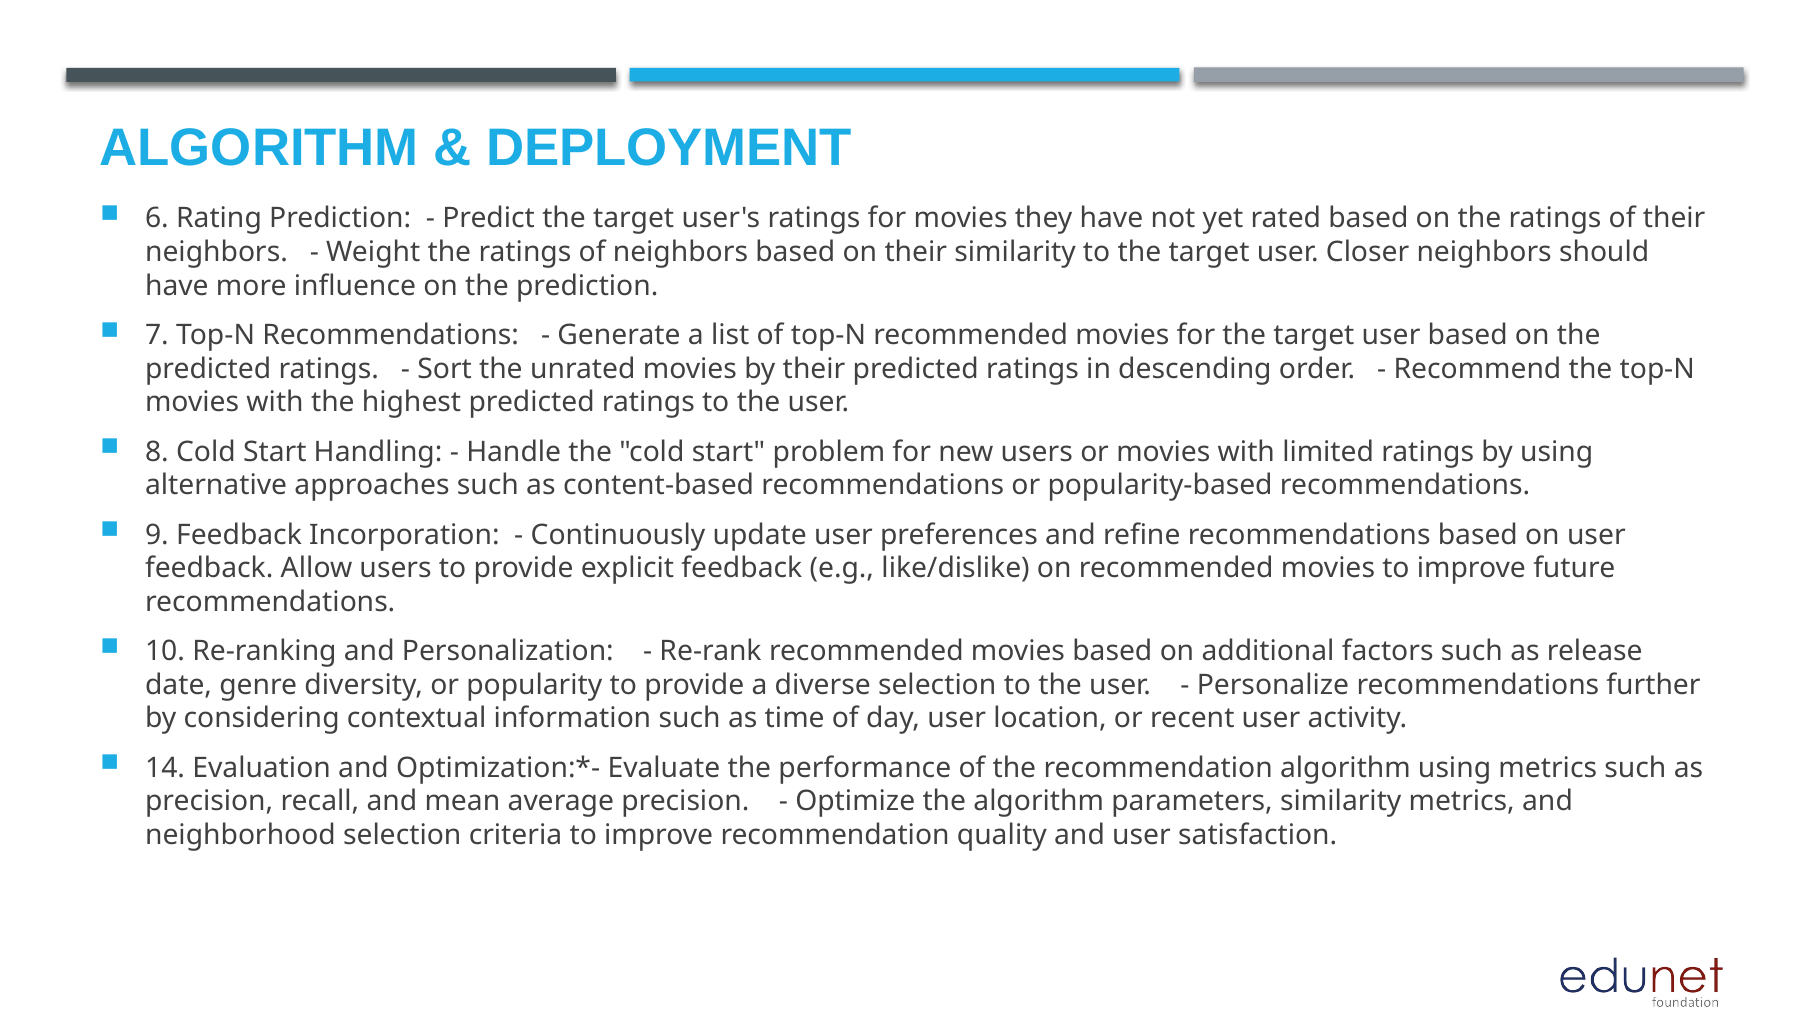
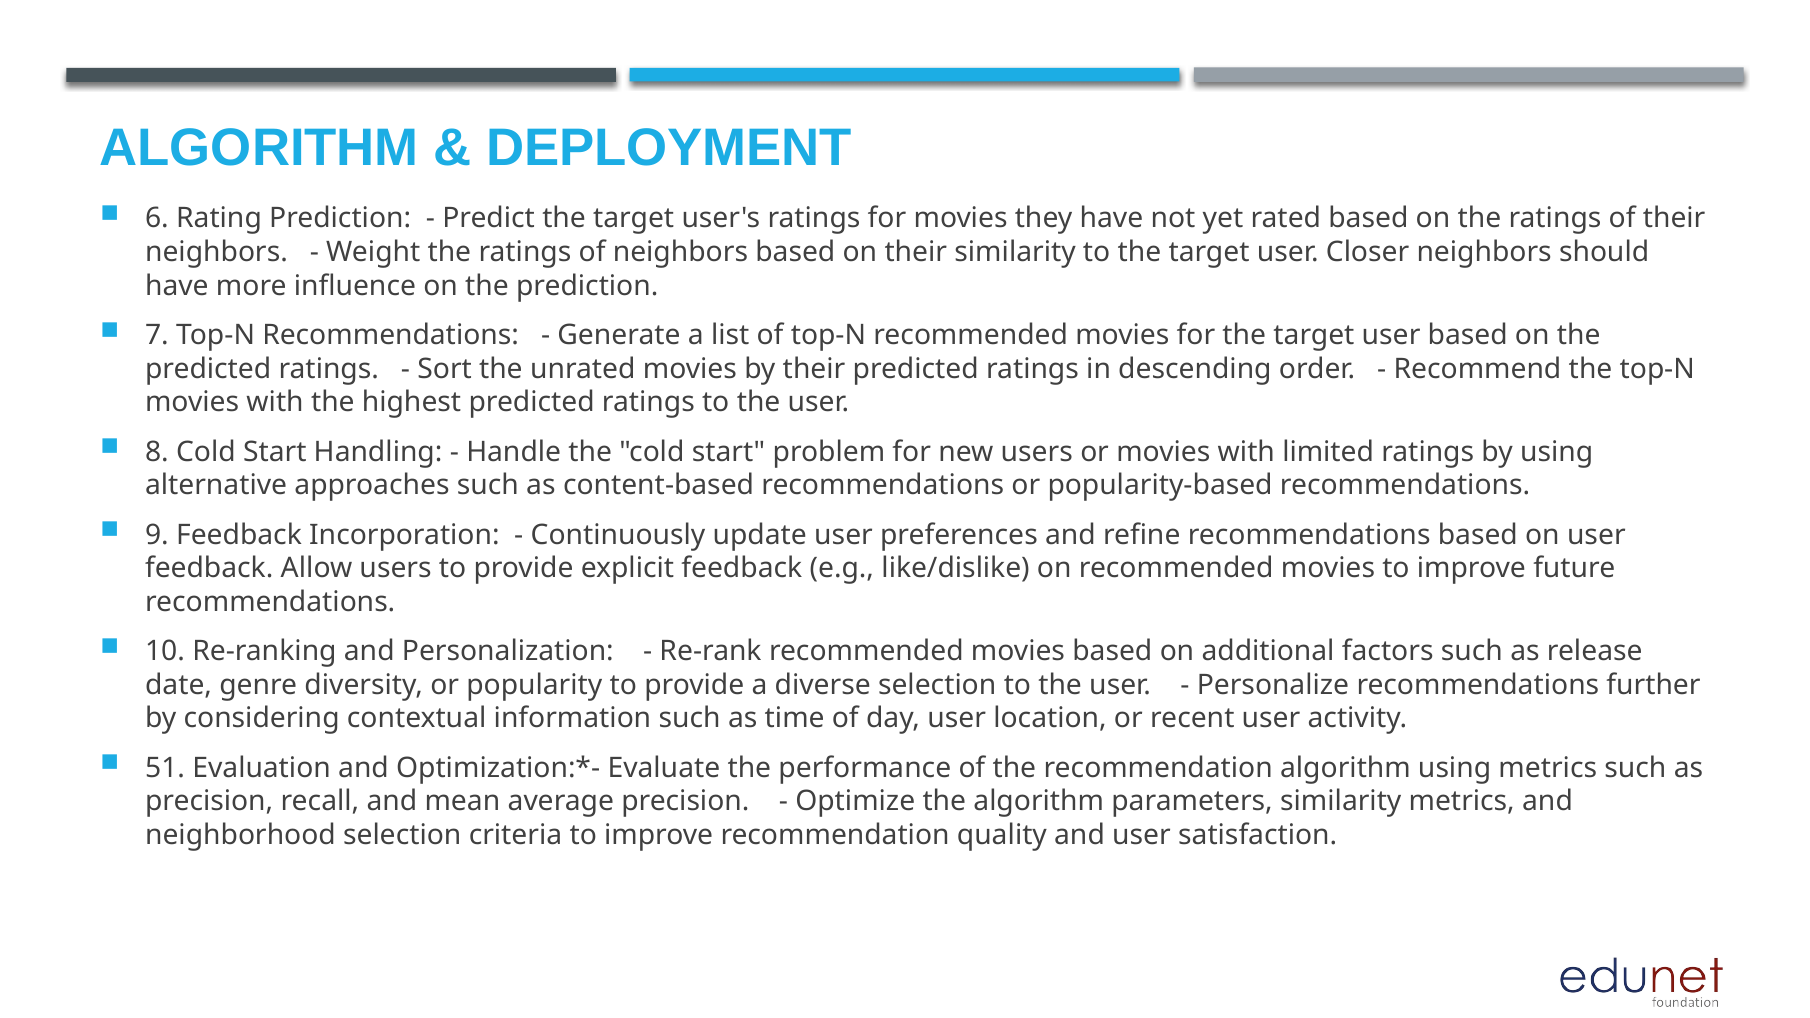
14: 14 -> 51 (165, 768)
